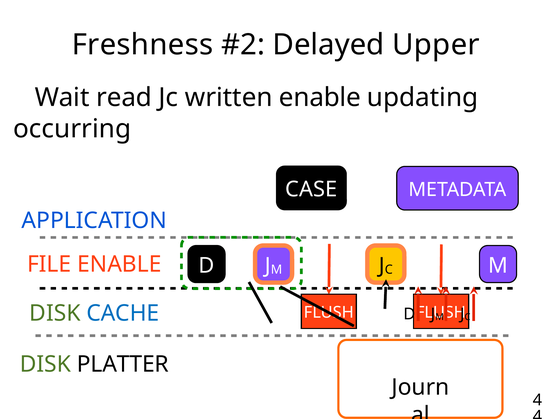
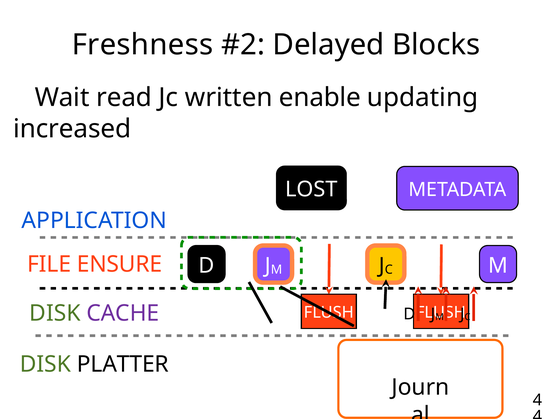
Upper: Upper -> Blocks (436, 45)
occurring: occurring -> increased (72, 129)
CASE: CASE -> LOST (311, 189)
FILE ENABLE: ENABLE -> ENSURE (120, 264)
CACHE colour: blue -> purple (123, 313)
